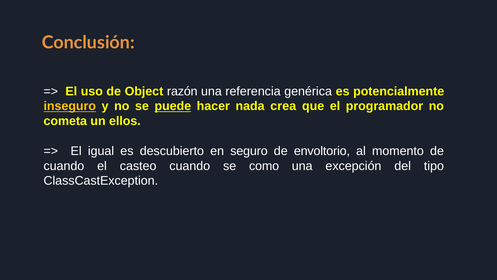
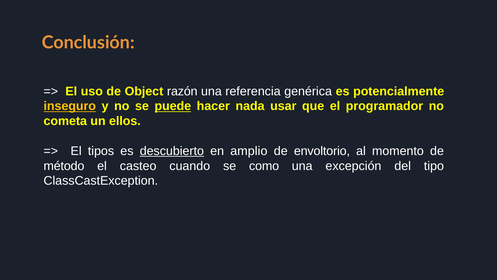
crea: crea -> usar (283, 106)
igual: igual -> tipos (101, 151)
descubierto underline: none -> present (172, 151)
seguro: seguro -> amplio (249, 151)
cuando: cuando -> método (64, 166)
